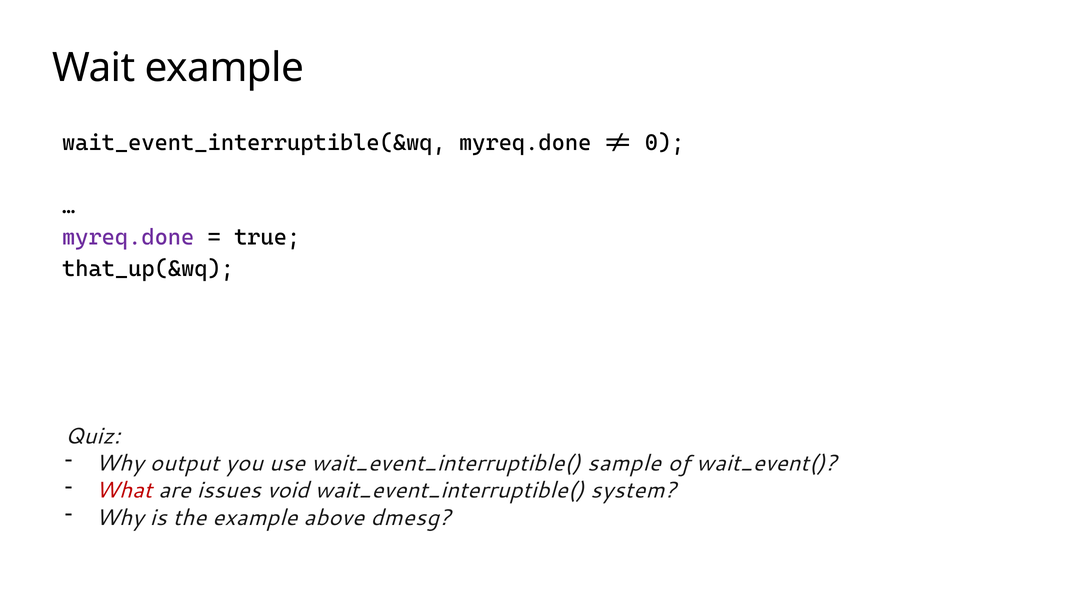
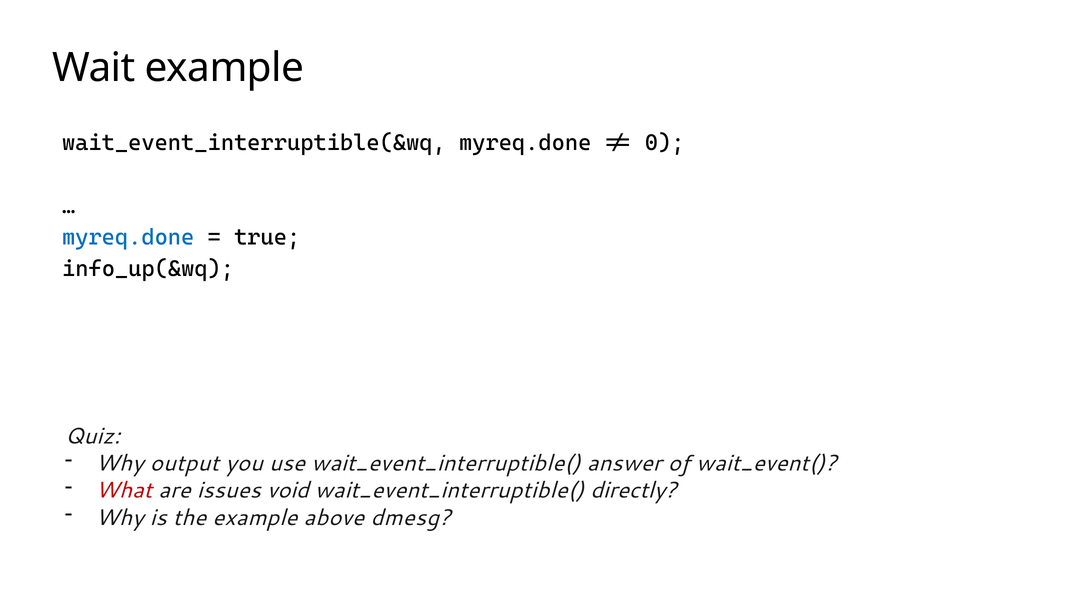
myreq.done colour: purple -> blue (128, 237)
that_up(&wq: that_up(&wq -> info_up(&wq (148, 269)
sample: sample -> answer (624, 464)
system: system -> directly (634, 491)
